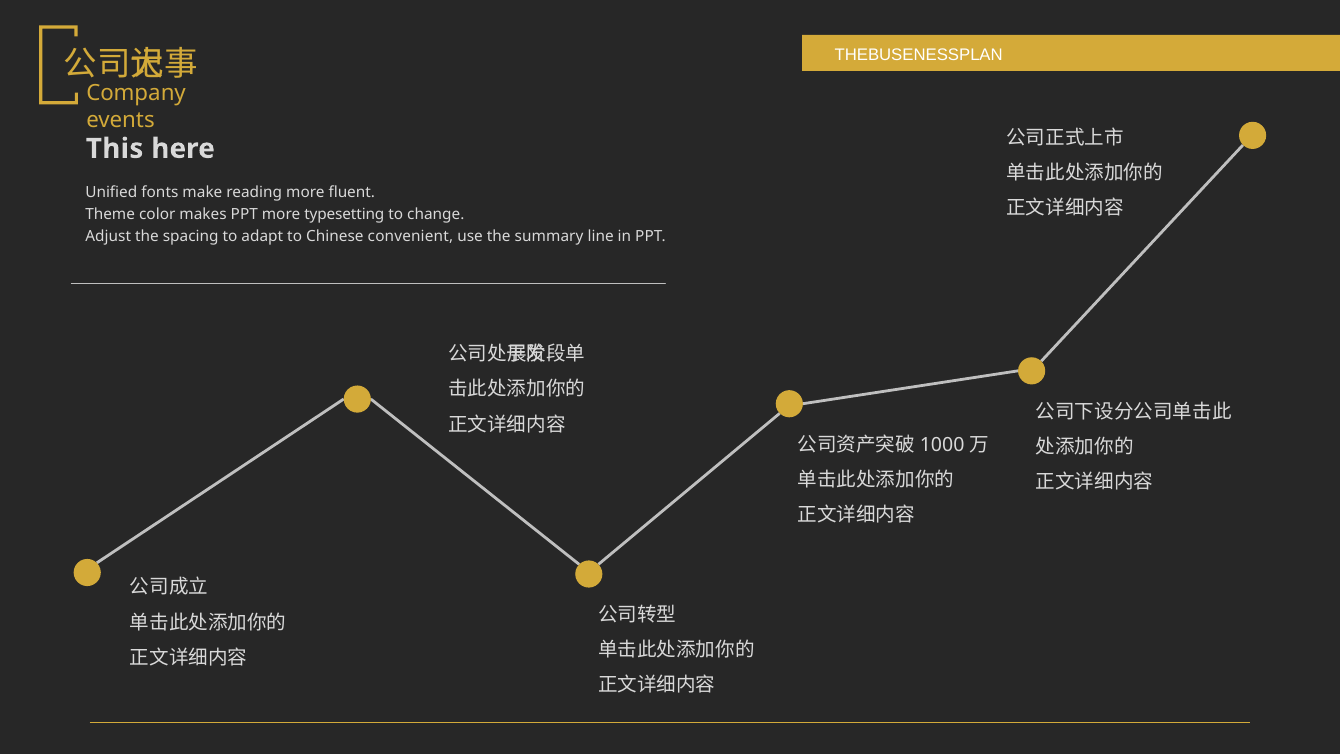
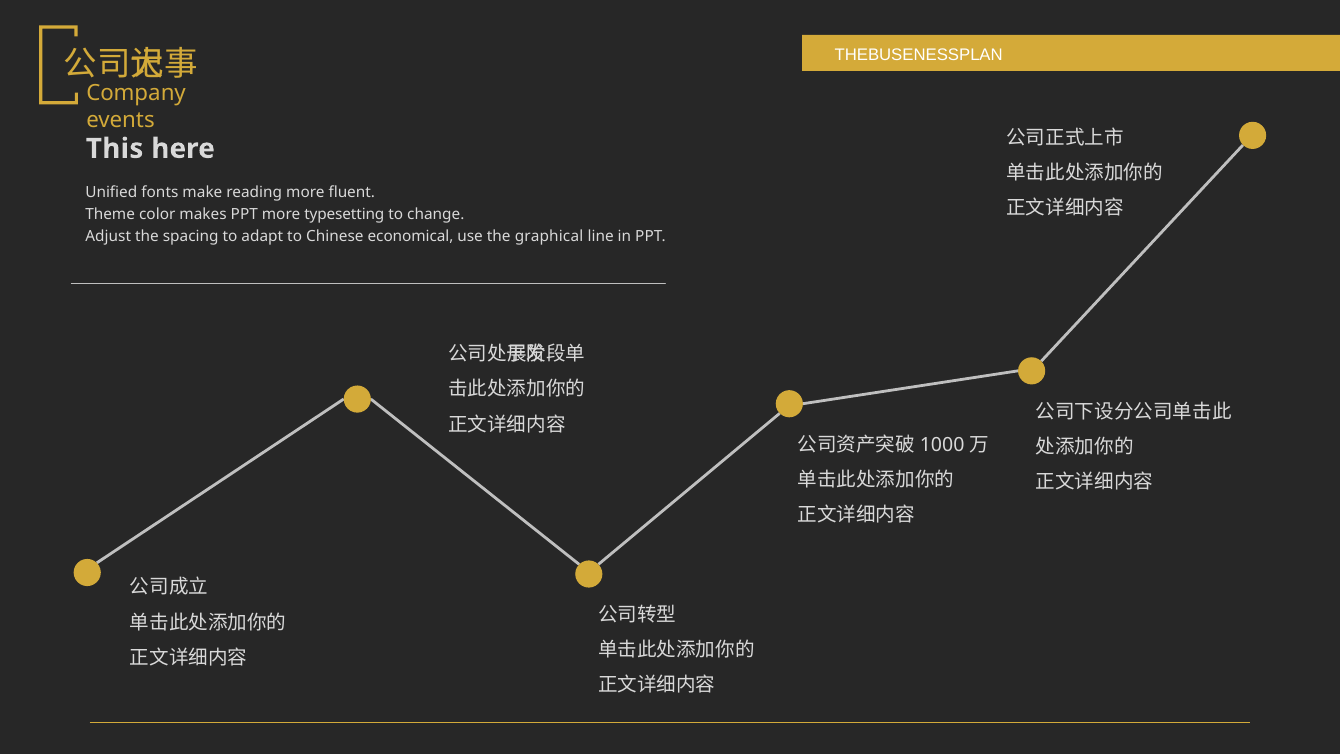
convenient: convenient -> economical (411, 237)
summary: summary -> graphical (549, 237)
